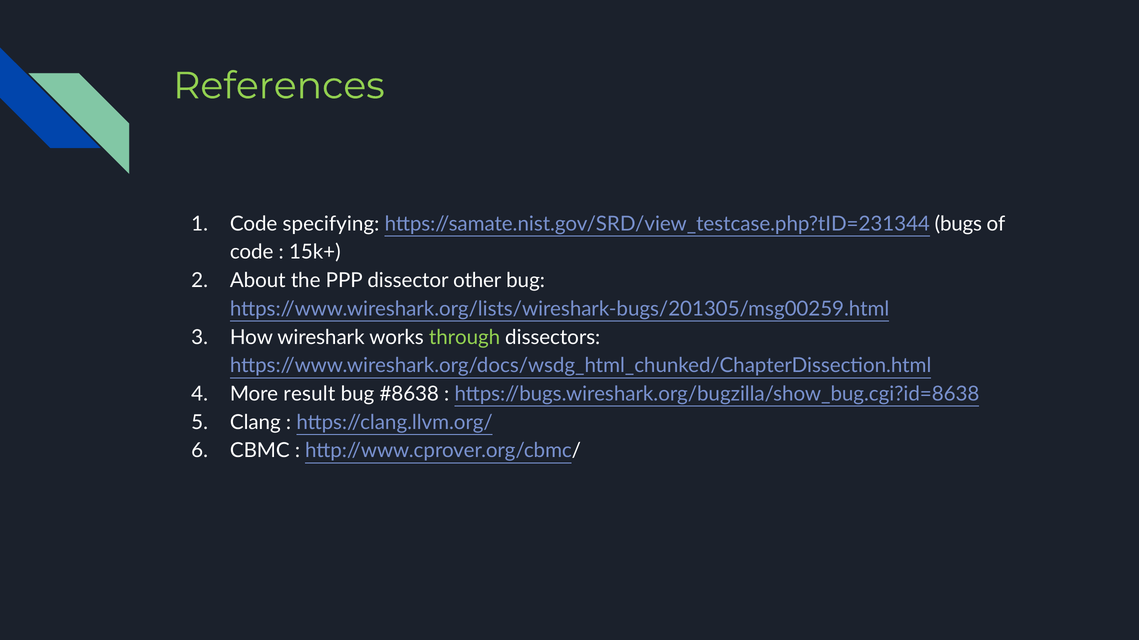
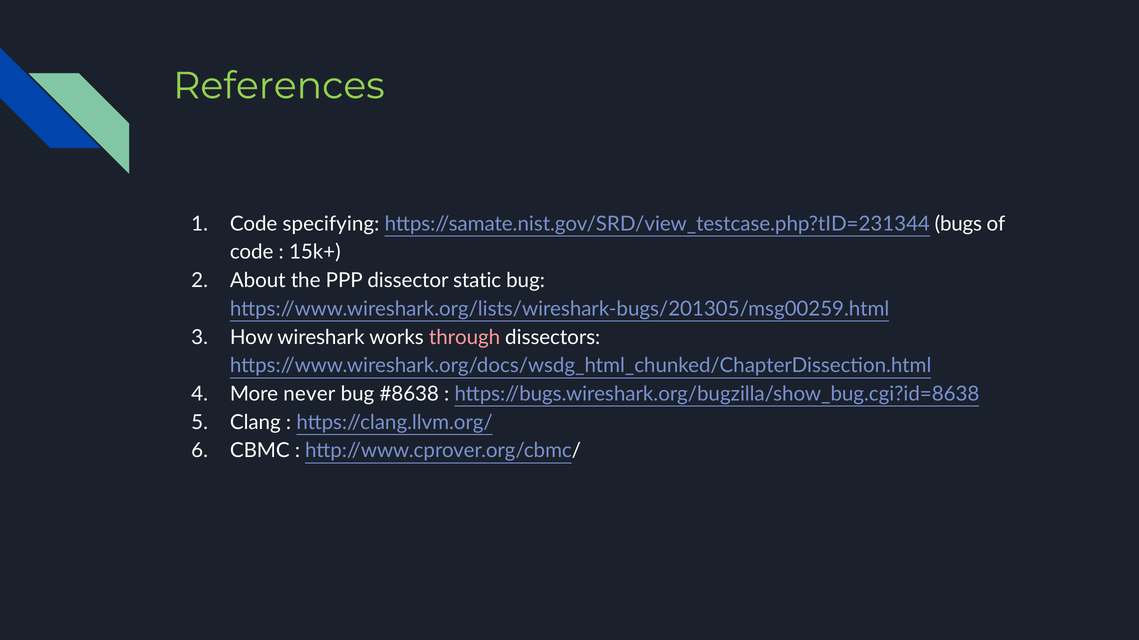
other: other -> static (477, 281)
through colour: light green -> pink (465, 338)
result: result -> never (309, 394)
